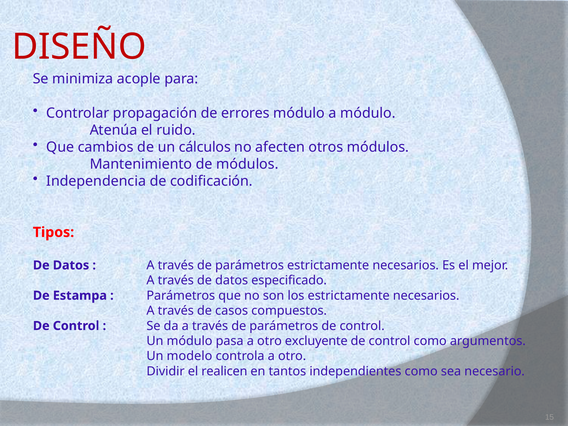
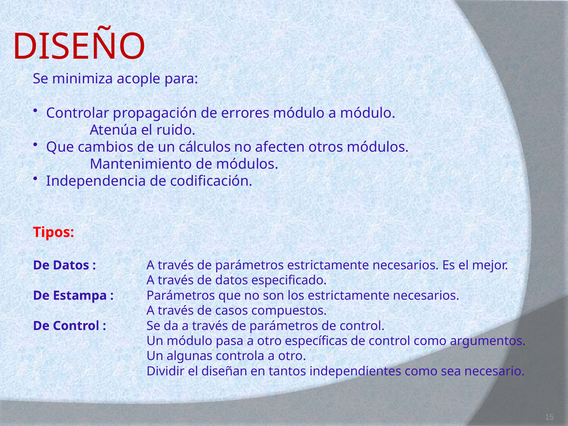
excluyente: excluyente -> específicas (316, 341)
modelo: modelo -> algunas (190, 356)
realicen: realicen -> diseñan (224, 371)
